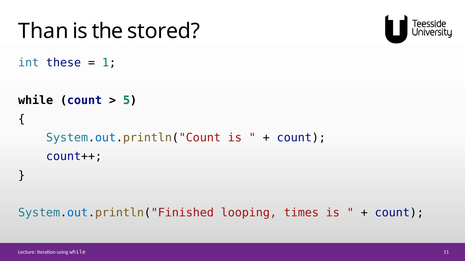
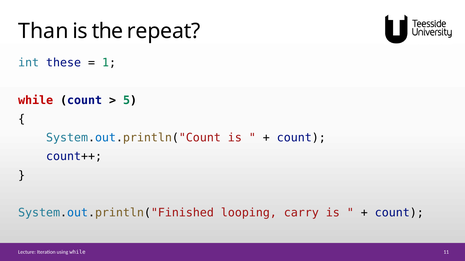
stored: stored -> repeat (164, 31)
while colour: black -> red (36, 100)
times: times -> carry (301, 213)
